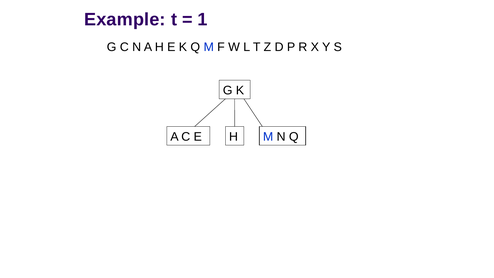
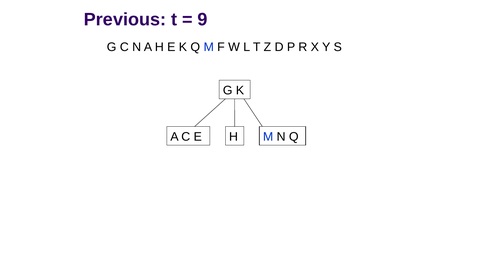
Example: Example -> Previous (125, 19)
1: 1 -> 9 (203, 19)
